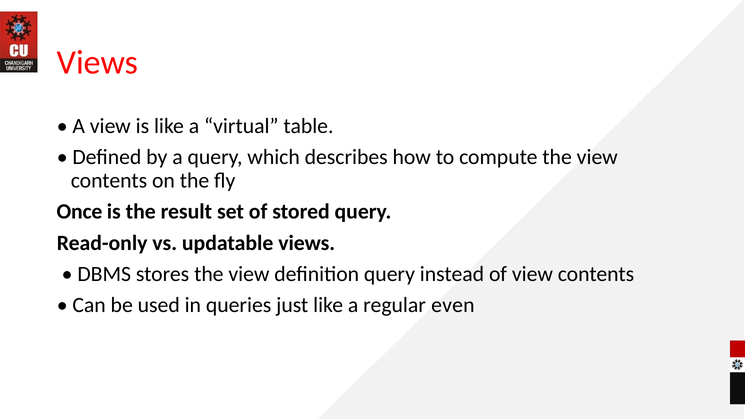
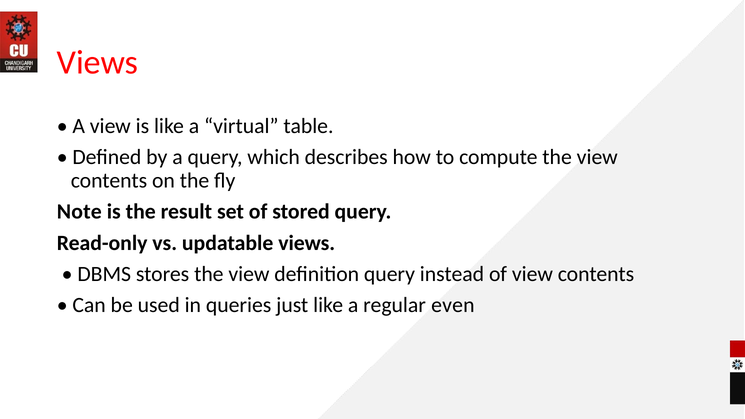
Once: Once -> Note (79, 212)
